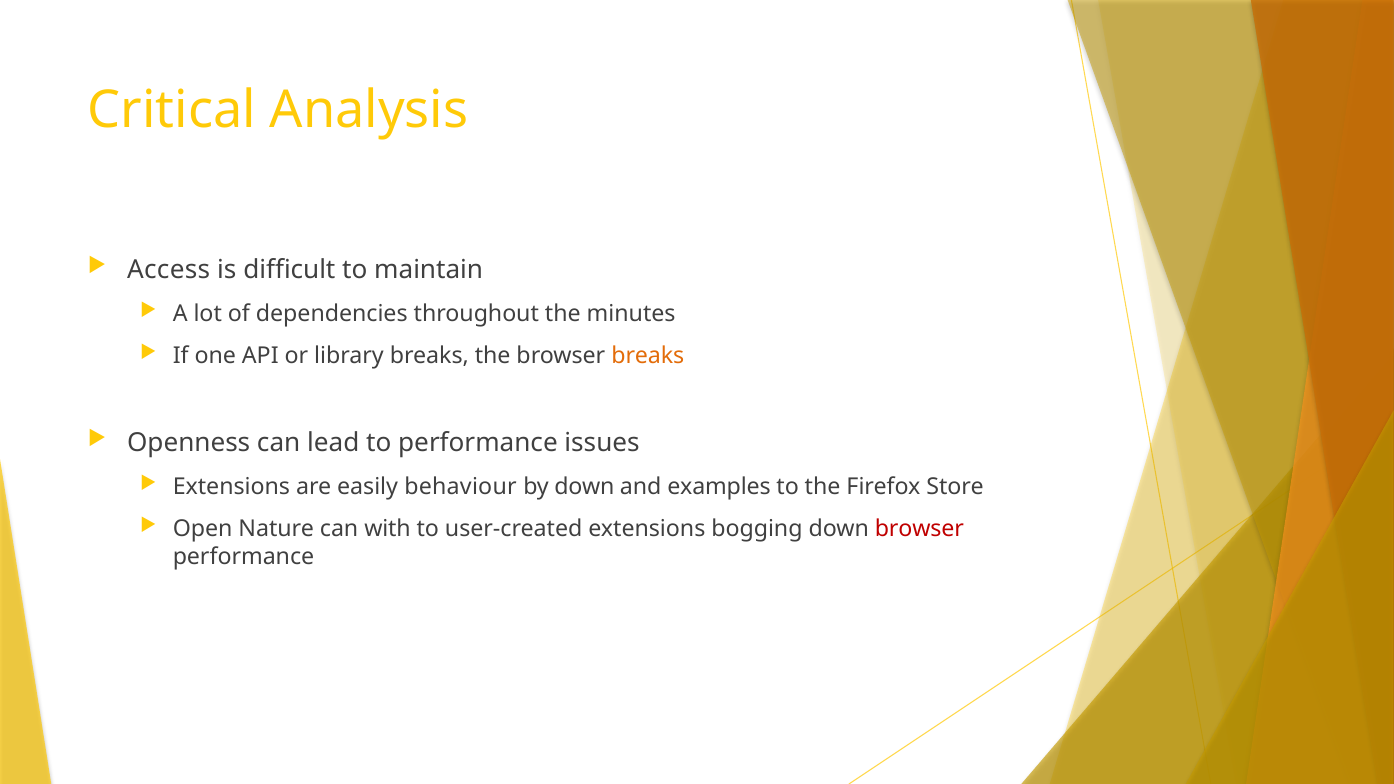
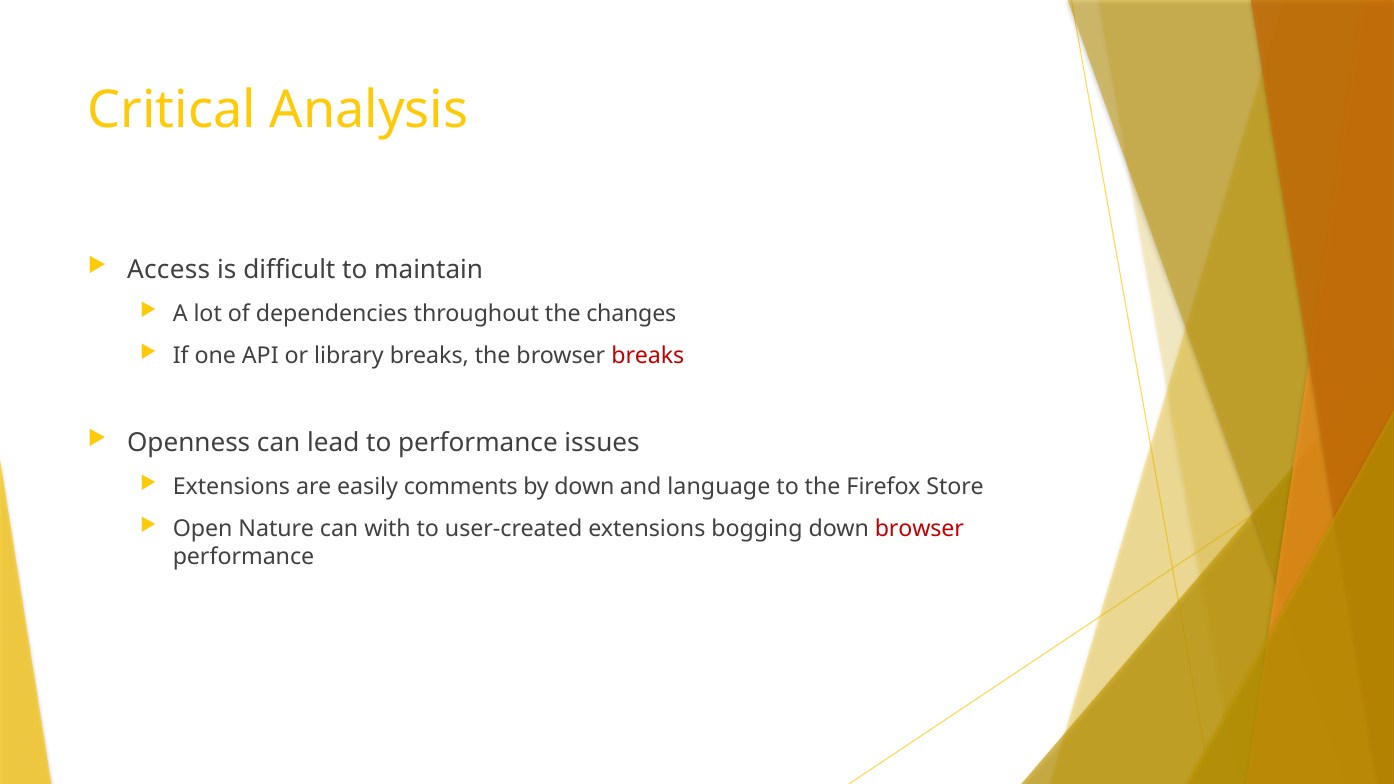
minutes: minutes -> changes (631, 314)
breaks colour: orange -> red (648, 356)
behaviour: behaviour -> comments (461, 487)
examples: examples -> language (719, 487)
